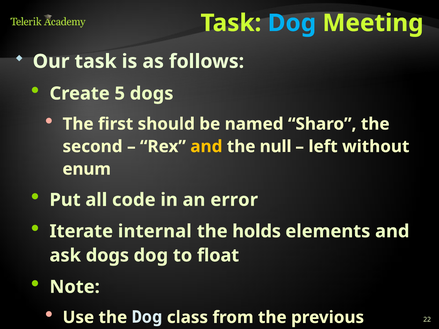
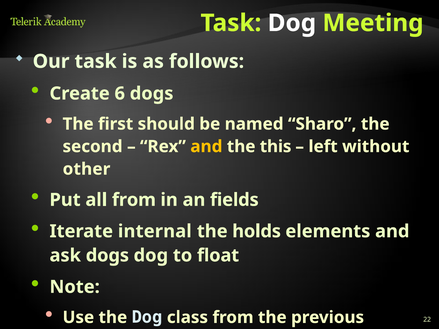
Dog colour: light blue -> white (292, 23)
5: 5 -> 6 (120, 94)
null: null -> this (276, 147)
enum: enum -> other (87, 169)
all code: code -> from (134, 200)
error: error -> fields (234, 200)
